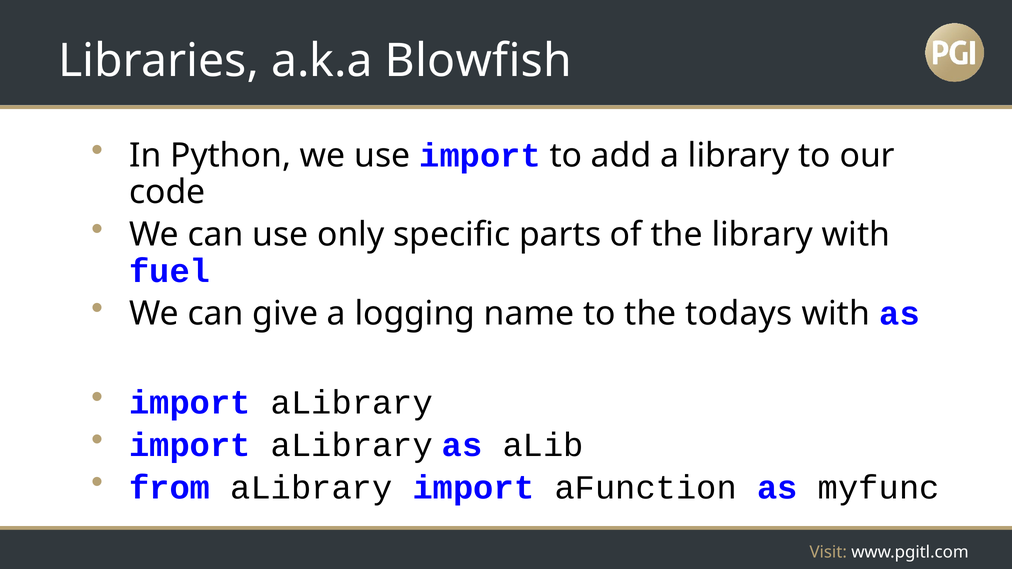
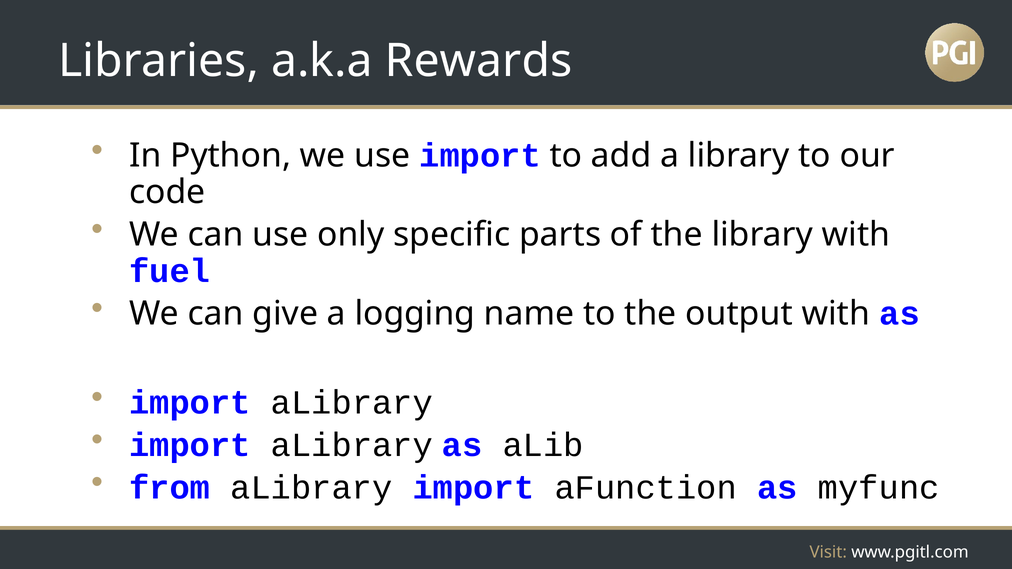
Blowfish: Blowfish -> Rewards (478, 61)
todays: todays -> output (739, 314)
